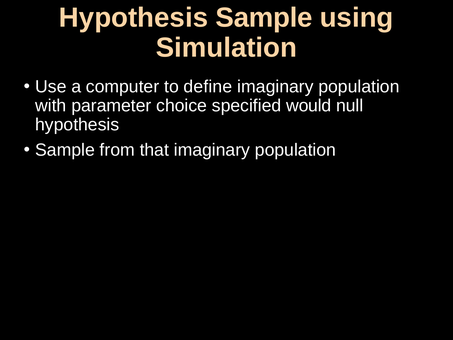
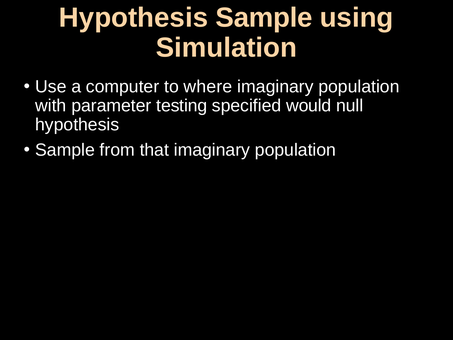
define: define -> where (208, 87)
choice: choice -> testing (182, 106)
